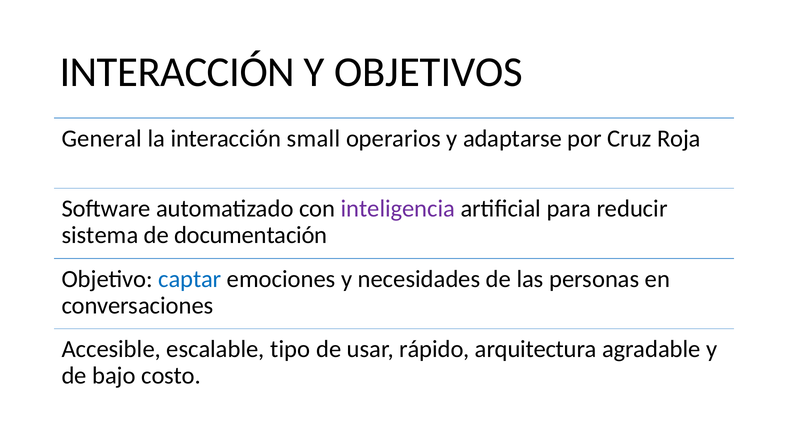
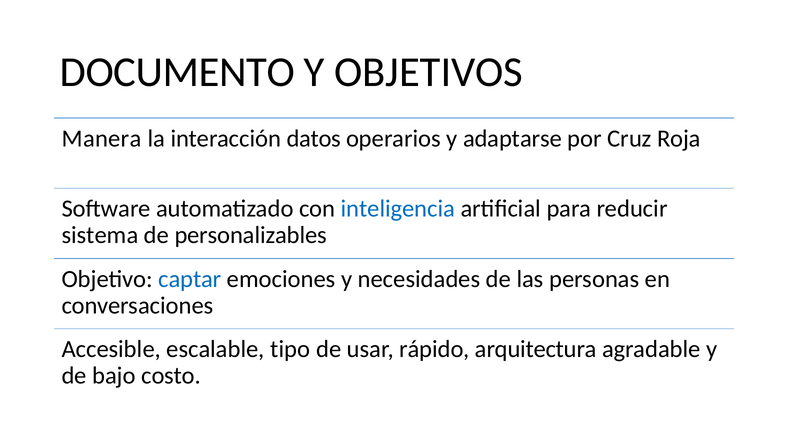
INTERACCIÓN: INTERACCIÓN -> DOCUMENTO (177, 72)
General: General -> Manera (102, 139)
small: small -> datos (314, 139)
inteligencia colour: purple -> blue (398, 209)
documentación: documentación -> personalizables (251, 235)
